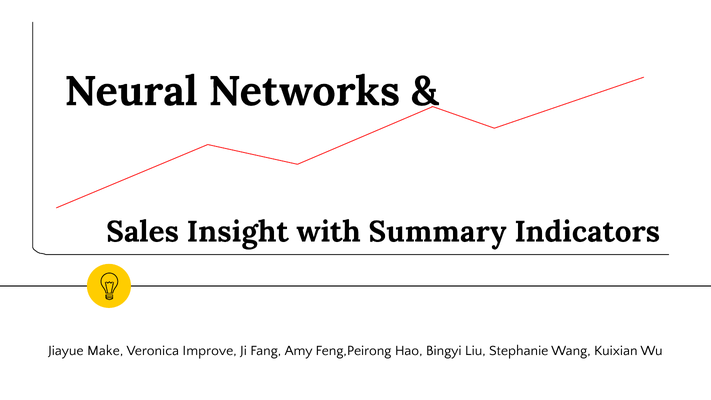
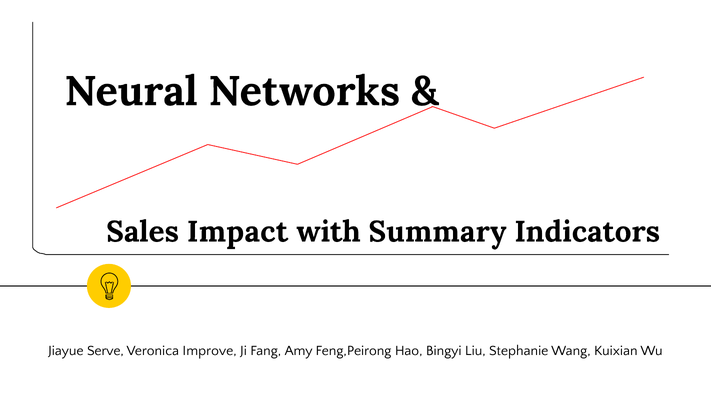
Insight: Insight -> Impact (238, 232)
Make: Make -> Serve (105, 351)
